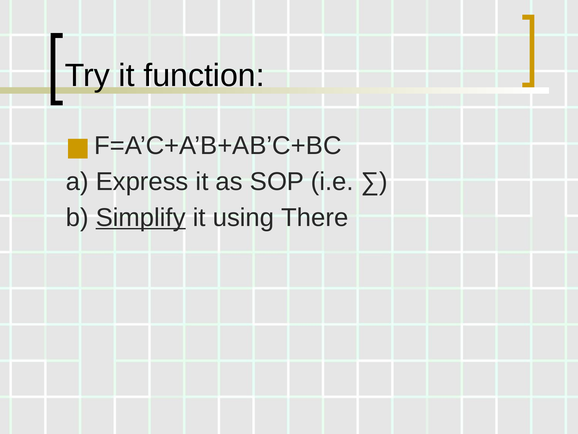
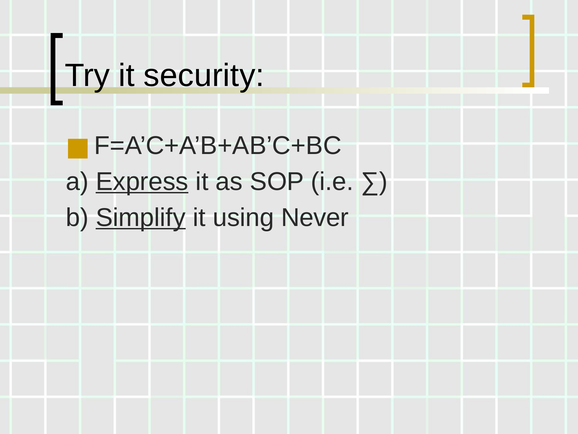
function: function -> security (204, 76)
Express underline: none -> present (142, 181)
There: There -> Never (315, 217)
